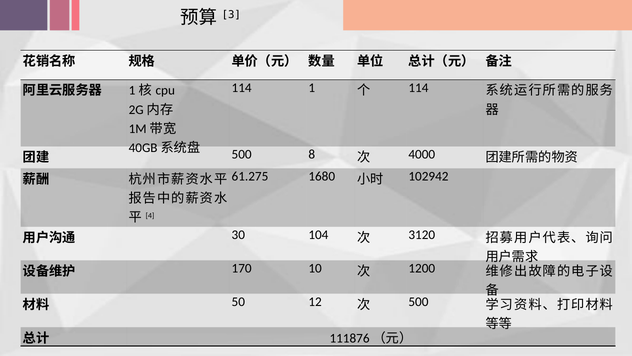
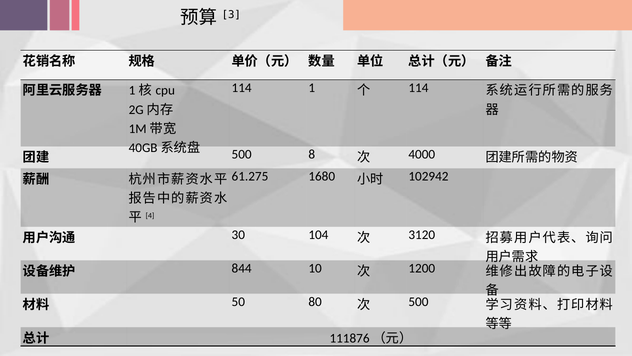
170: 170 -> 844 (242, 268)
12: 12 -> 80 (315, 302)
